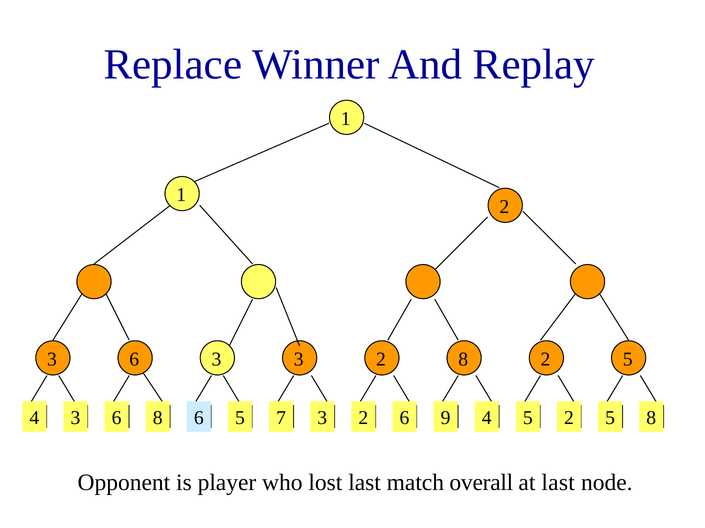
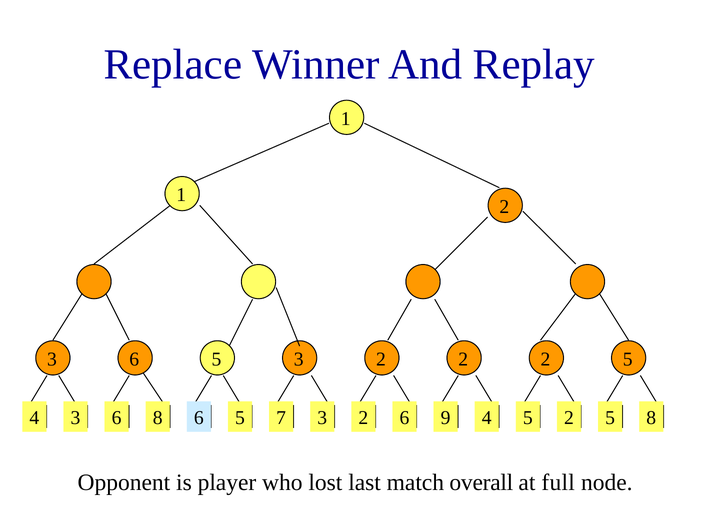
3 6 3: 3 -> 5 (216, 360)
3 2 8: 8 -> 2 (463, 360)
at last: last -> full (558, 483)
